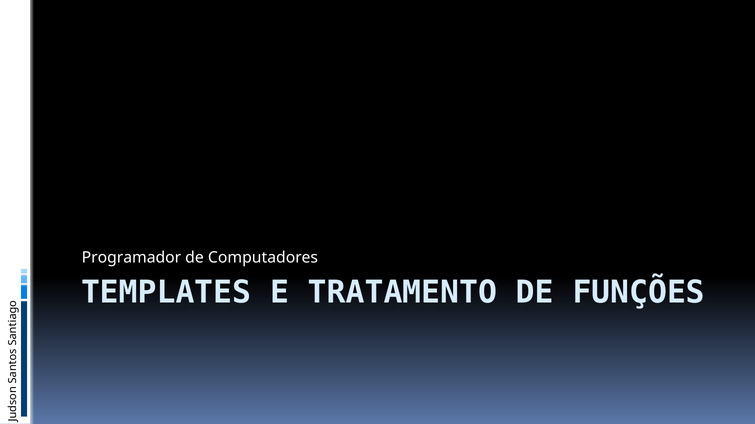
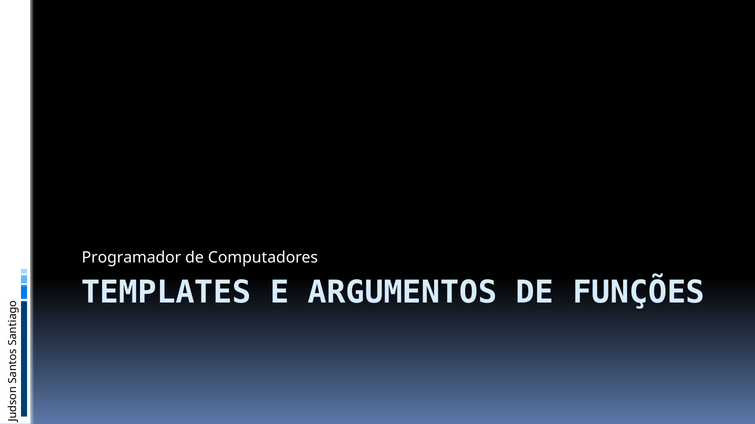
TRATAMENTO: TRATAMENTO -> ARGUMENTOS (402, 293)
